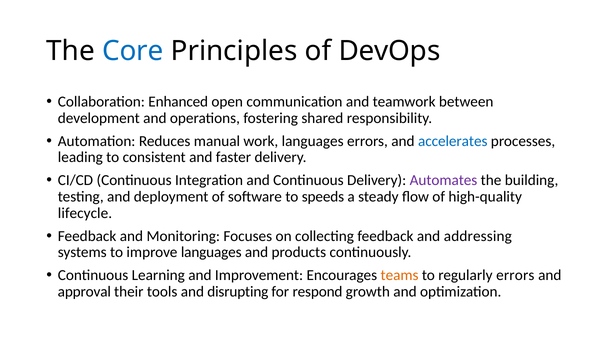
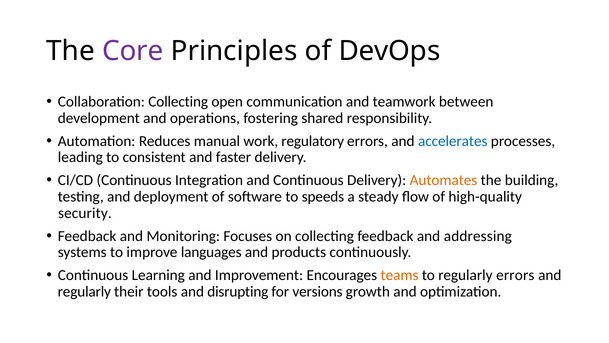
Core colour: blue -> purple (133, 51)
Collaboration Enhanced: Enhanced -> Collecting (178, 102)
work languages: languages -> regulatory (313, 141)
Automates colour: purple -> orange (443, 180)
lifecycle: lifecycle -> security (85, 213)
approval: approval -> regularly (84, 291)
respond: respond -> versions (318, 291)
